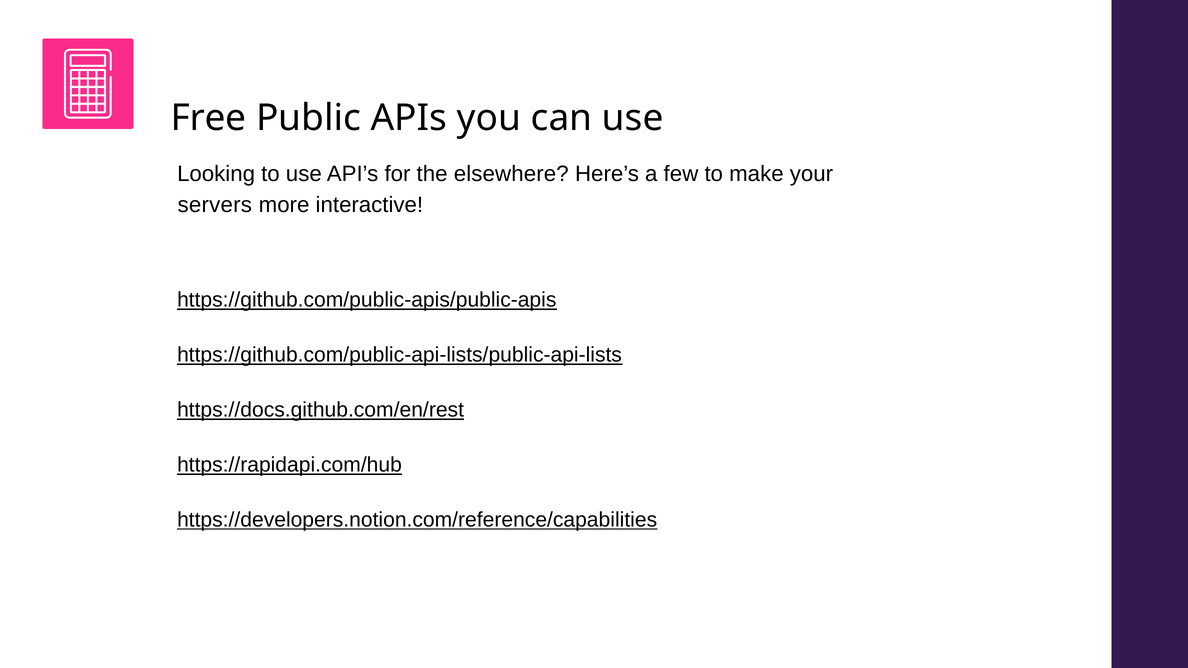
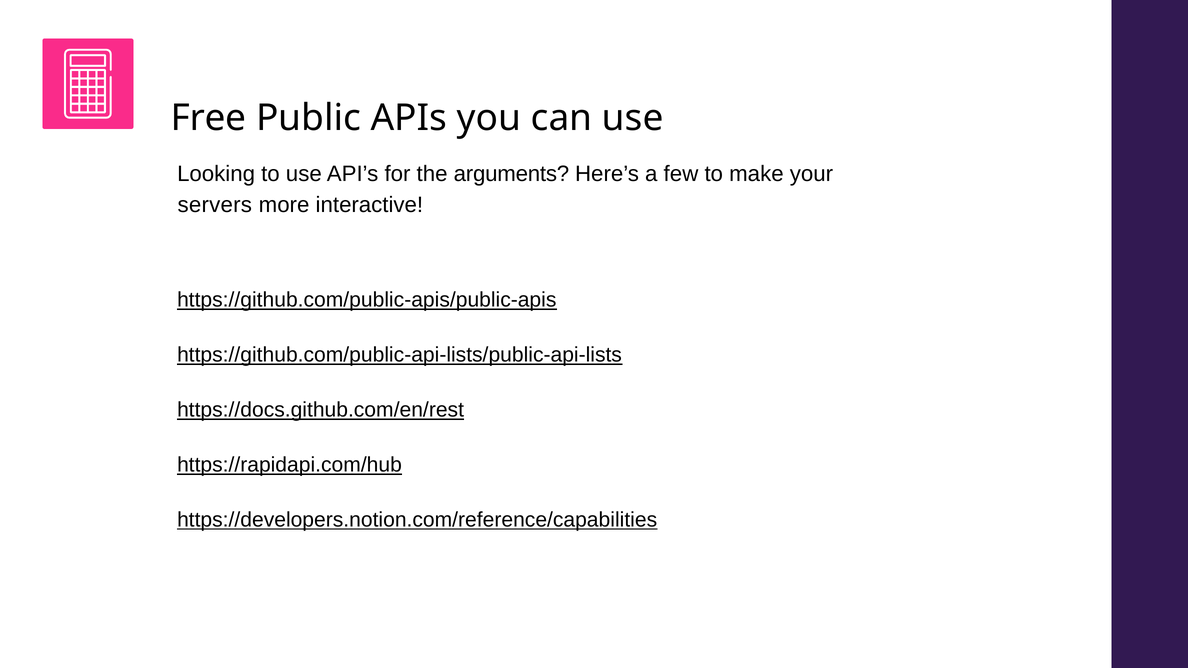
elsewhere: elsewhere -> arguments (511, 174)
